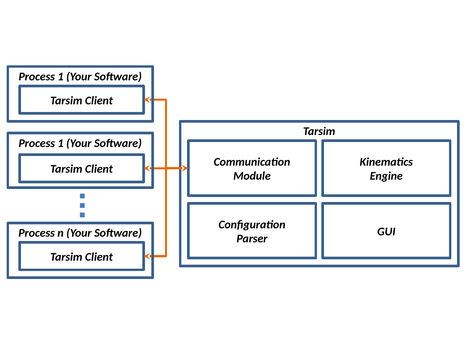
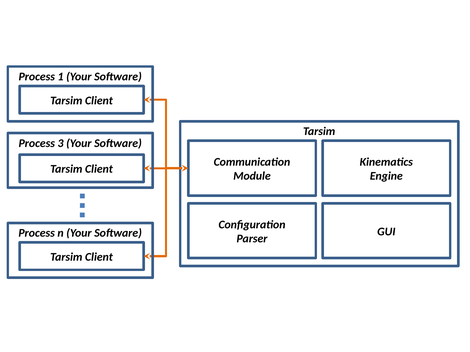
1: 1 -> 3 (61, 143)
